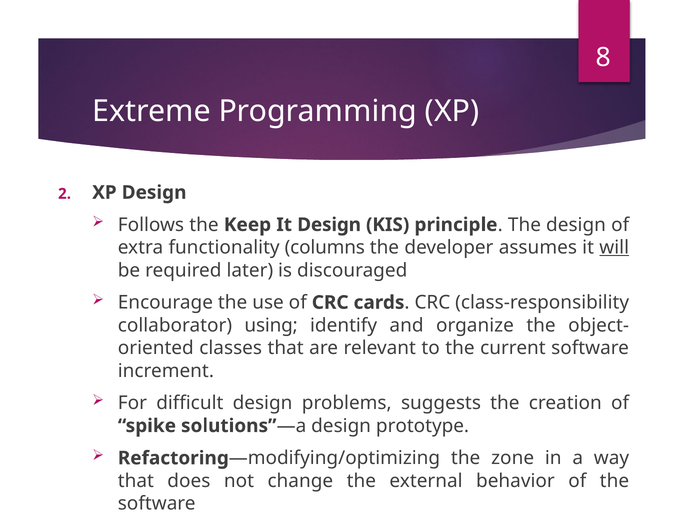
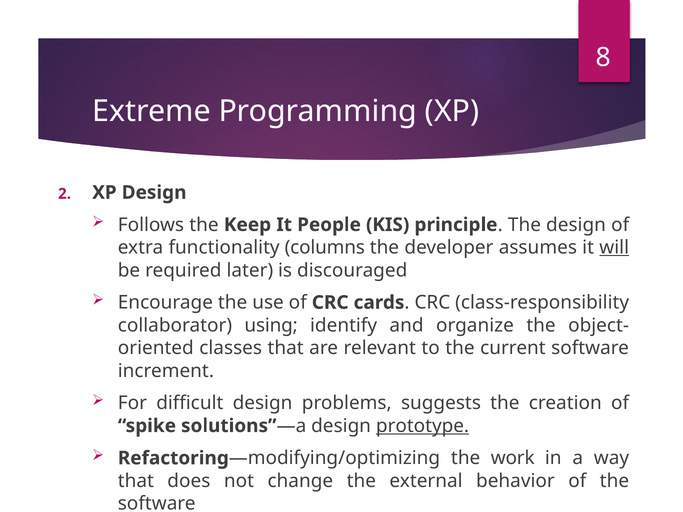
It Design: Design -> People (329, 225)
prototype underline: none -> present (423, 426)
zone: zone -> work (513, 458)
